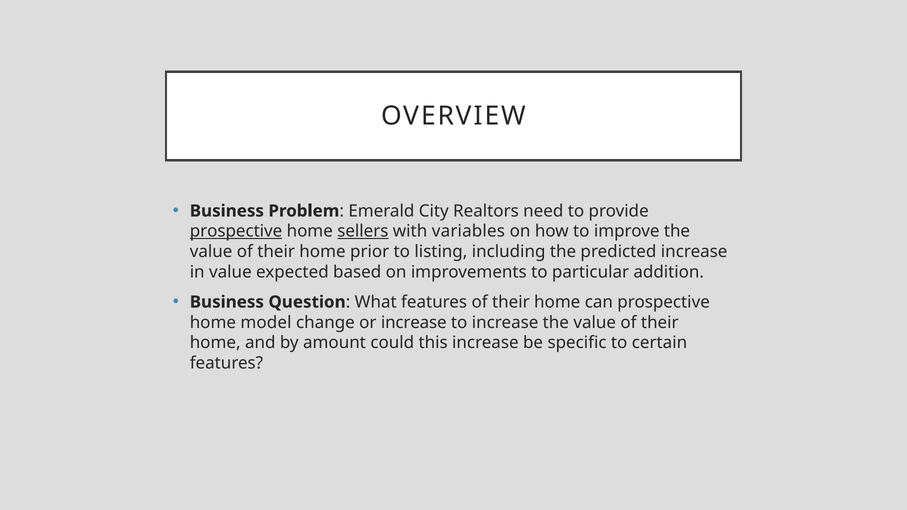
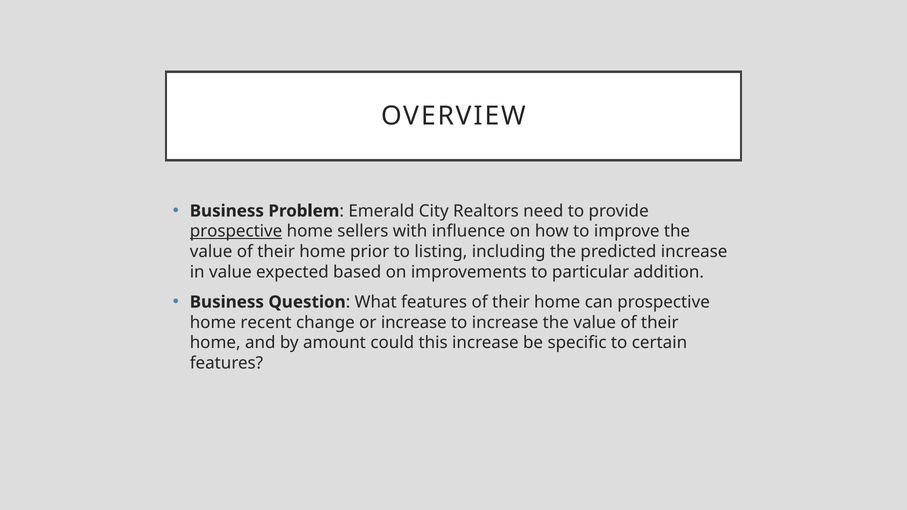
sellers underline: present -> none (363, 231)
variables: variables -> influence (468, 231)
model: model -> recent (266, 323)
